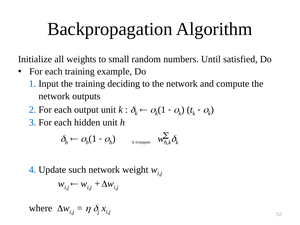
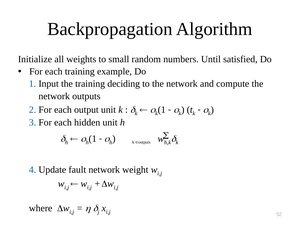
such: such -> fault (77, 170)
